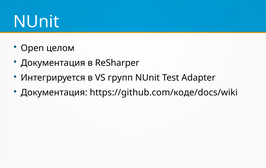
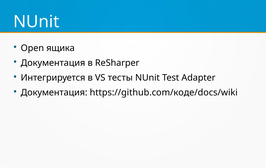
целом: целом -> ящика (60, 48)
групп: групп -> тесты (120, 77)
